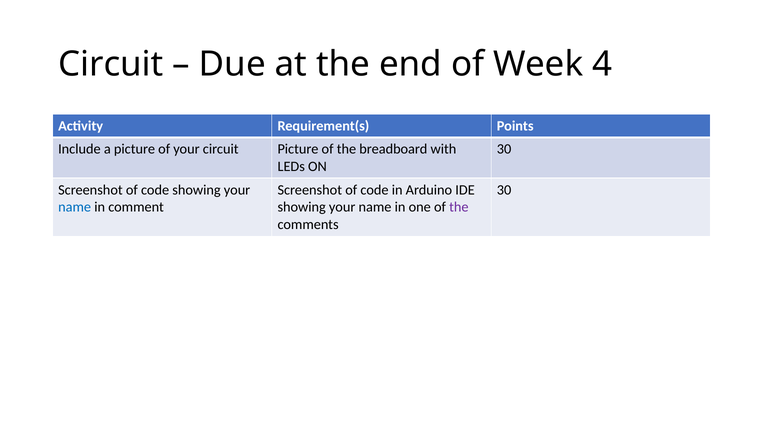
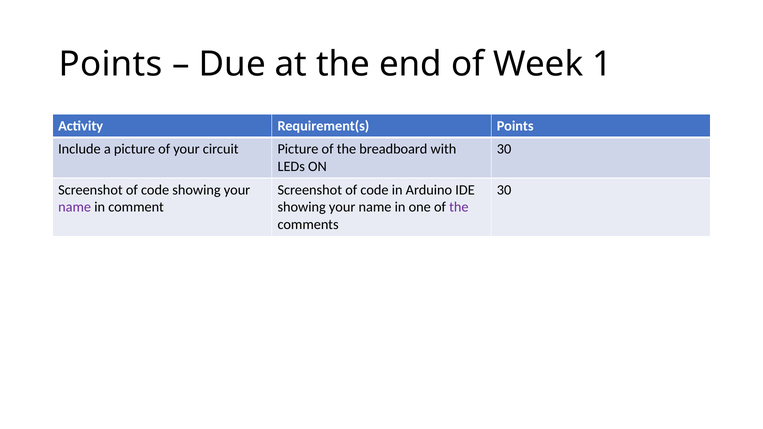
Circuit: Circuit -> Points (111, 64)
4: 4 -> 1 (602, 64)
name colour: blue -> purple (75, 207)
